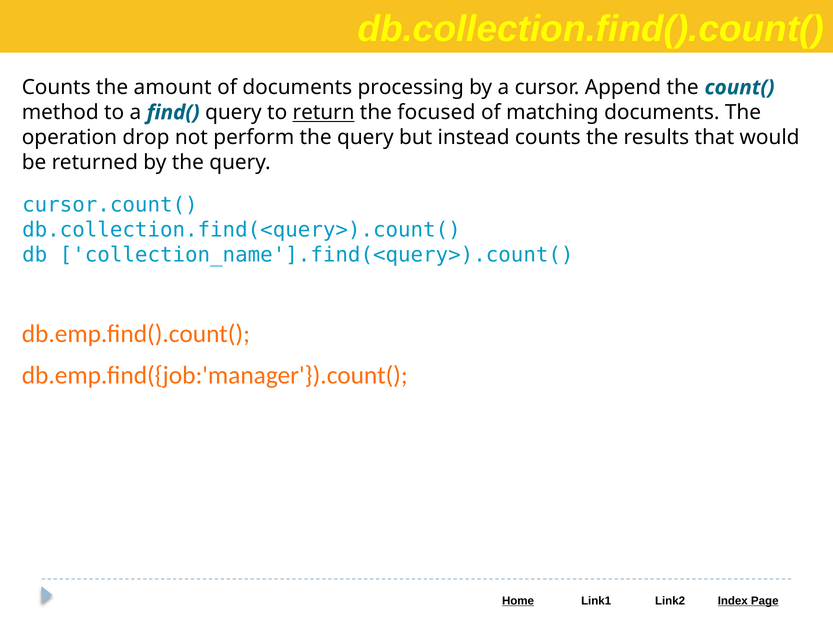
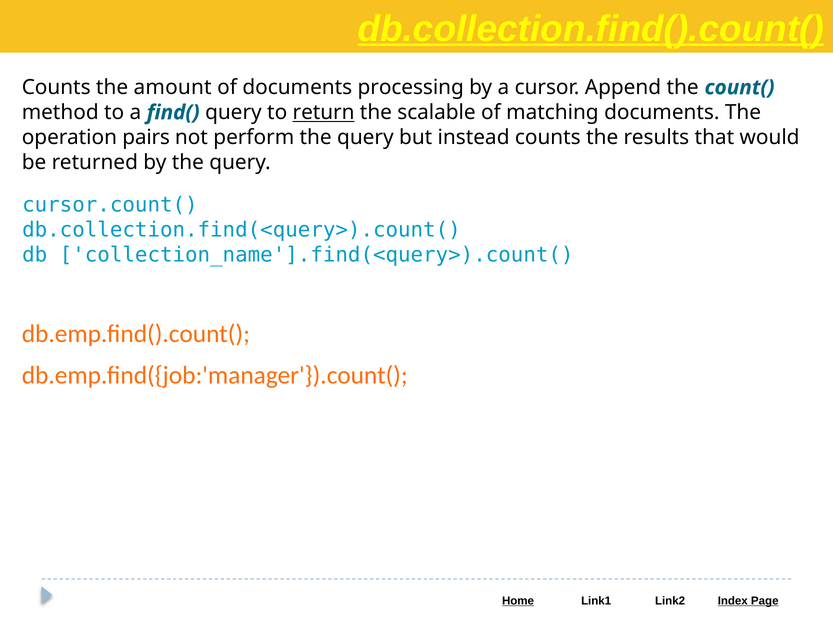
db.collection.find().count( underline: none -> present (591, 29)
focused: focused -> scalable (437, 112)
drop: drop -> pairs (146, 137)
